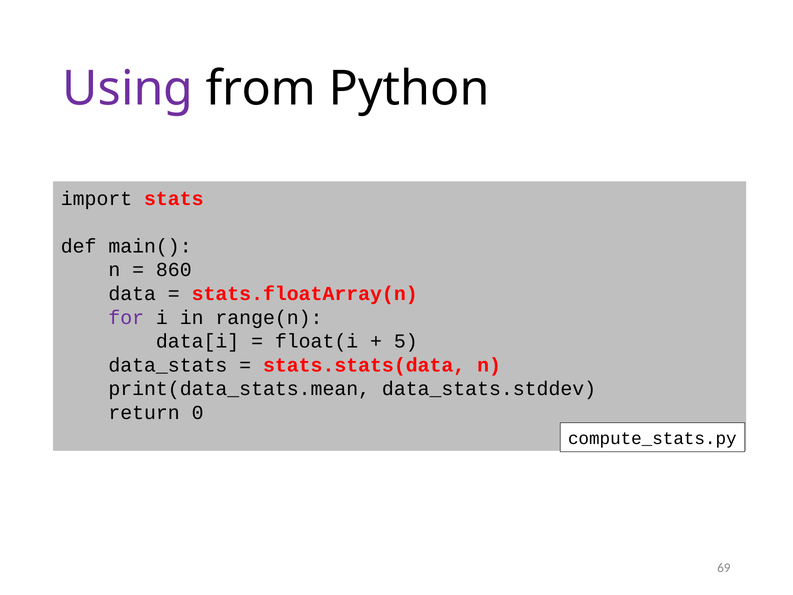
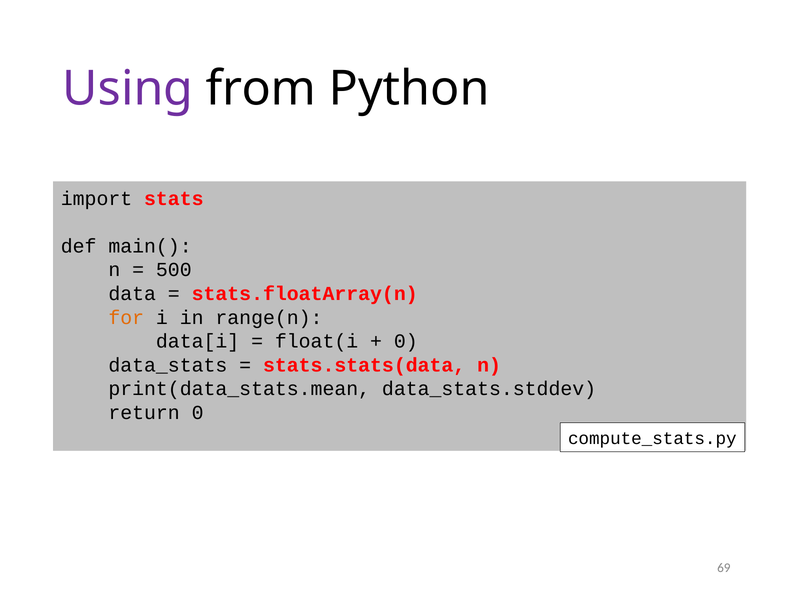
860: 860 -> 500 (174, 270)
for colour: purple -> orange (126, 317)
5: 5 -> 0 (406, 341)
